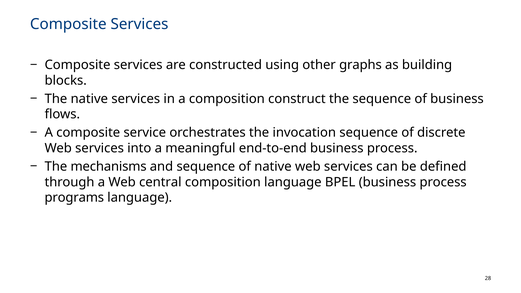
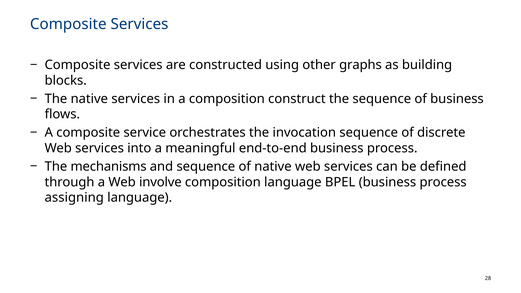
central: central -> involve (160, 182)
programs: programs -> assigning (74, 198)
